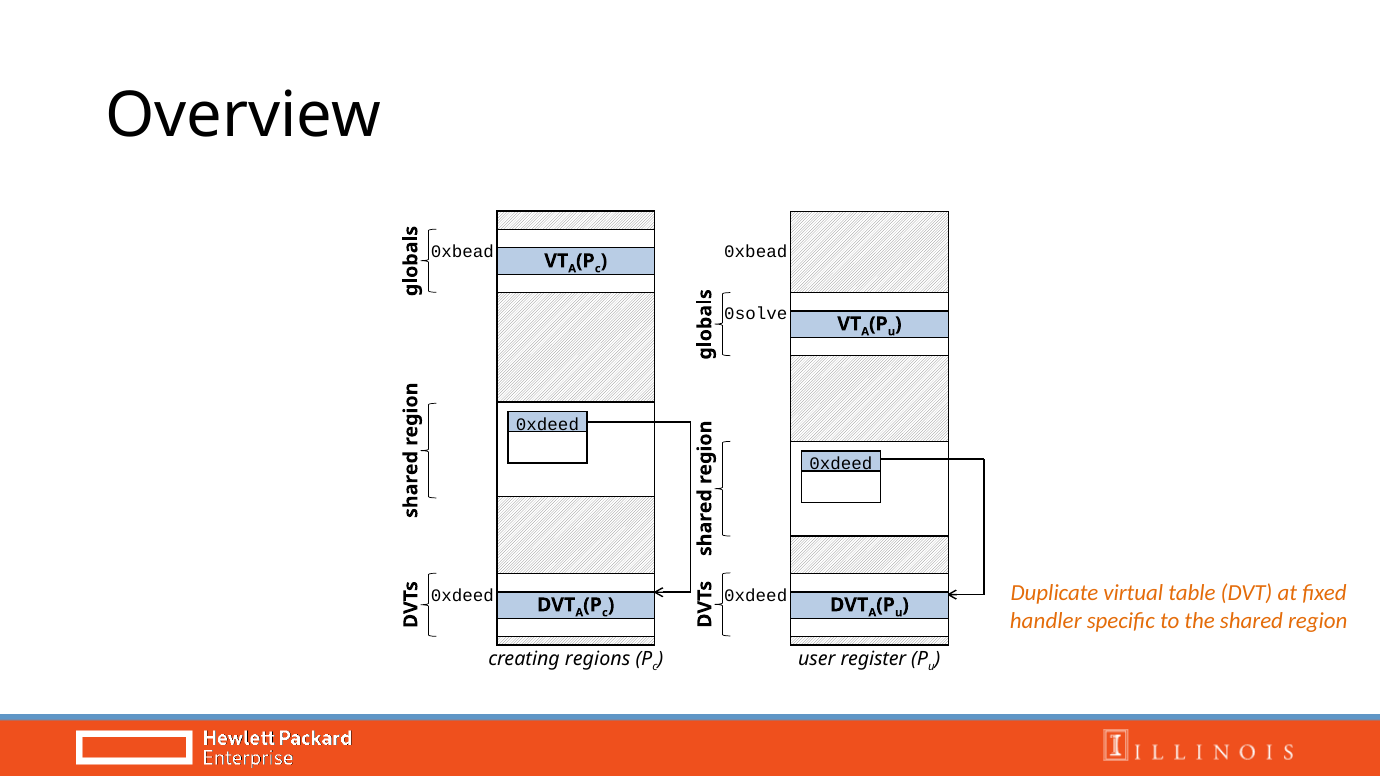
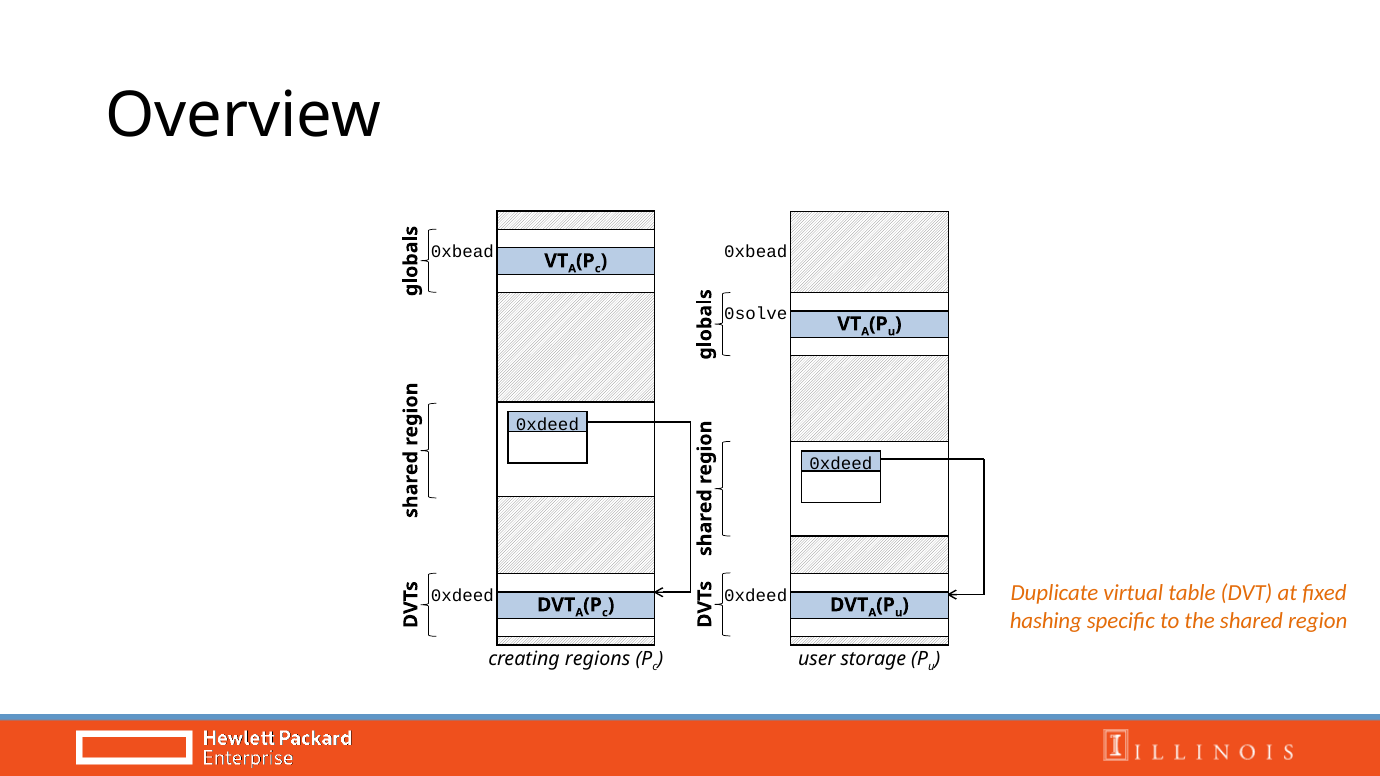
handler: handler -> hashing (1046, 621)
register: register -> storage (873, 659)
